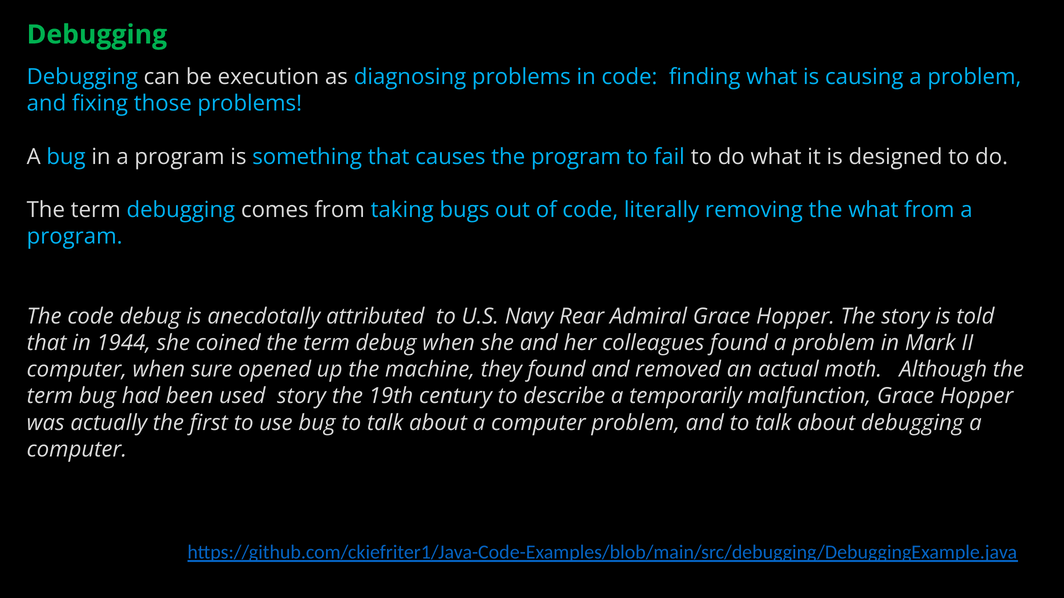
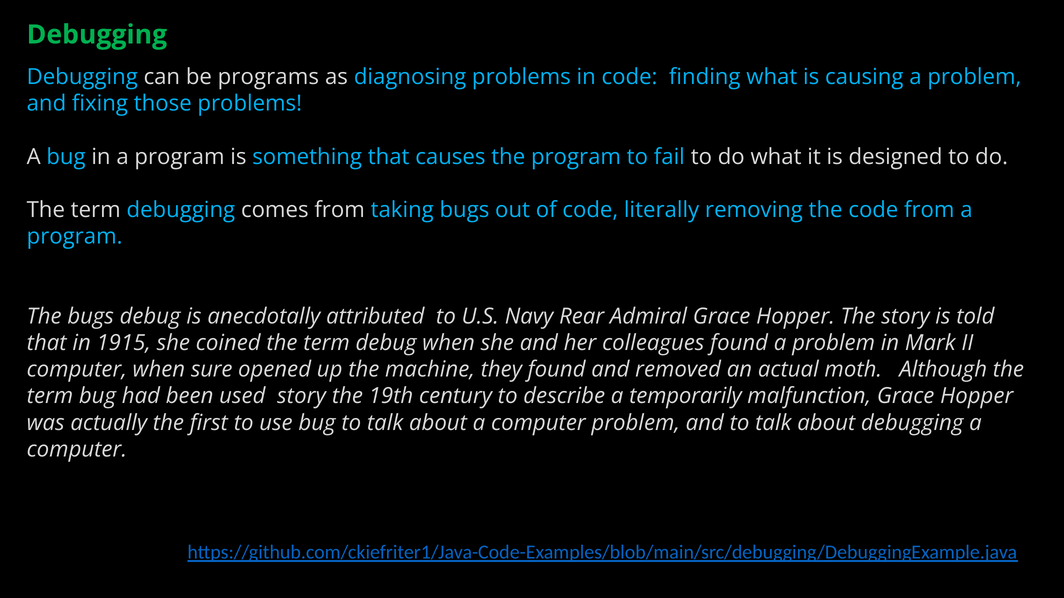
execution: execution -> programs (268, 77)
the what: what -> code (873, 210)
The code: code -> bugs (91, 317)
1944: 1944 -> 1915 (124, 343)
